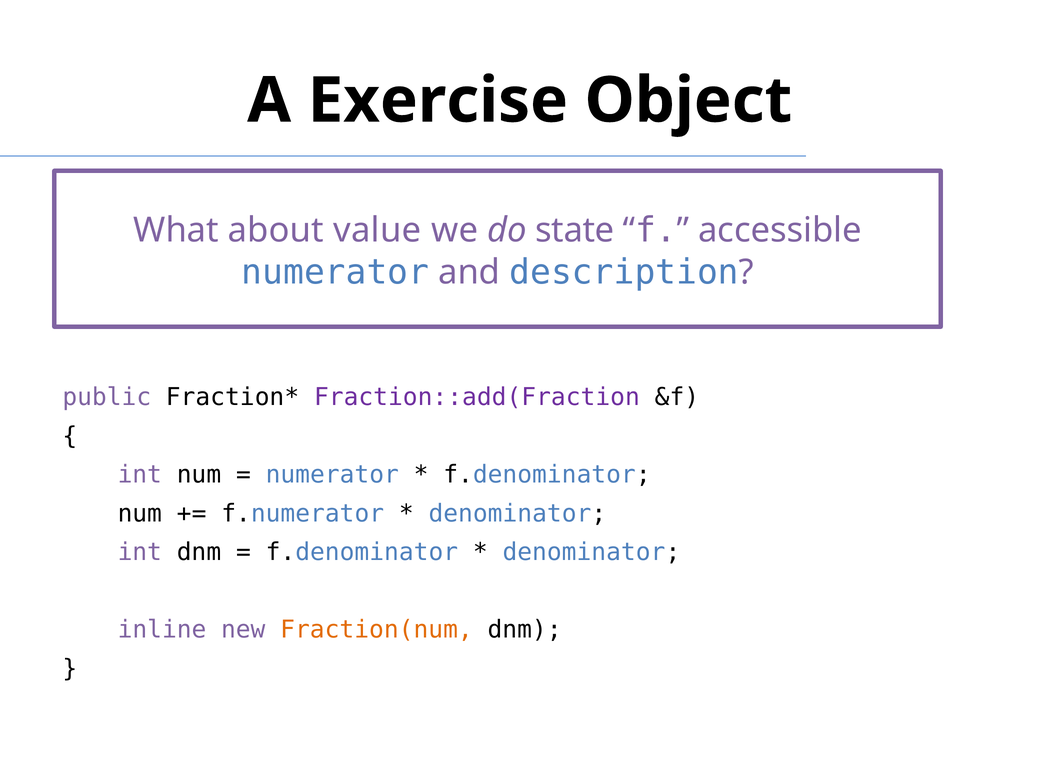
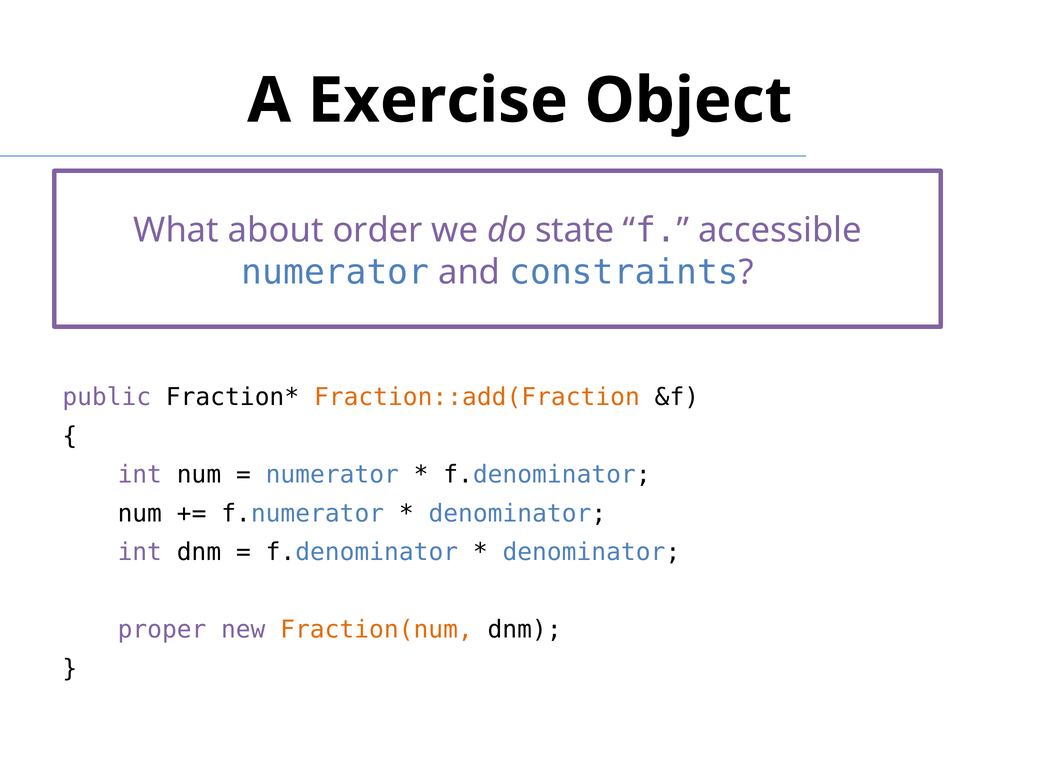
value: value -> order (378, 230)
description: description -> constraints (624, 272)
Fraction::add(Fraction colour: purple -> orange (477, 397)
inline: inline -> proper (162, 630)
